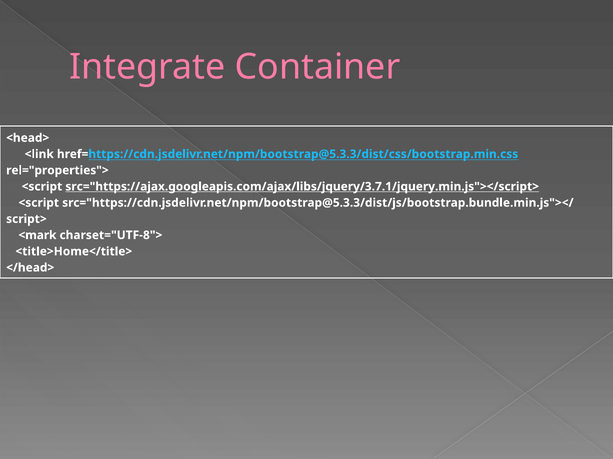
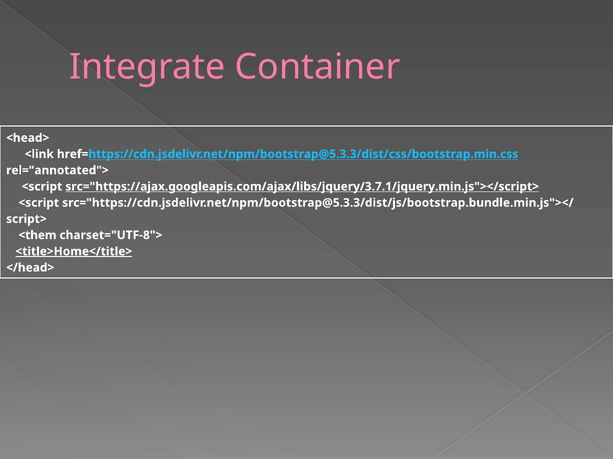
rel="properties">: rel="properties"> -> rel="annotated"> (57, 171)
<mark: <mark -> <them (37, 236)
<title>Home</title> underline: none -> present (74, 252)
